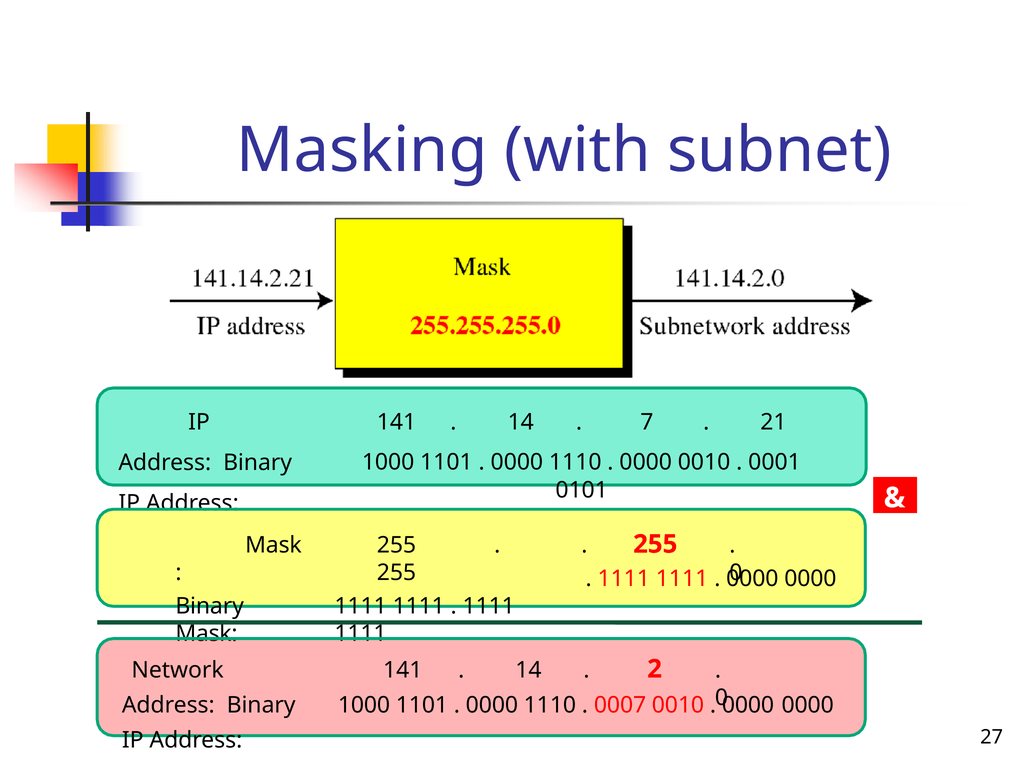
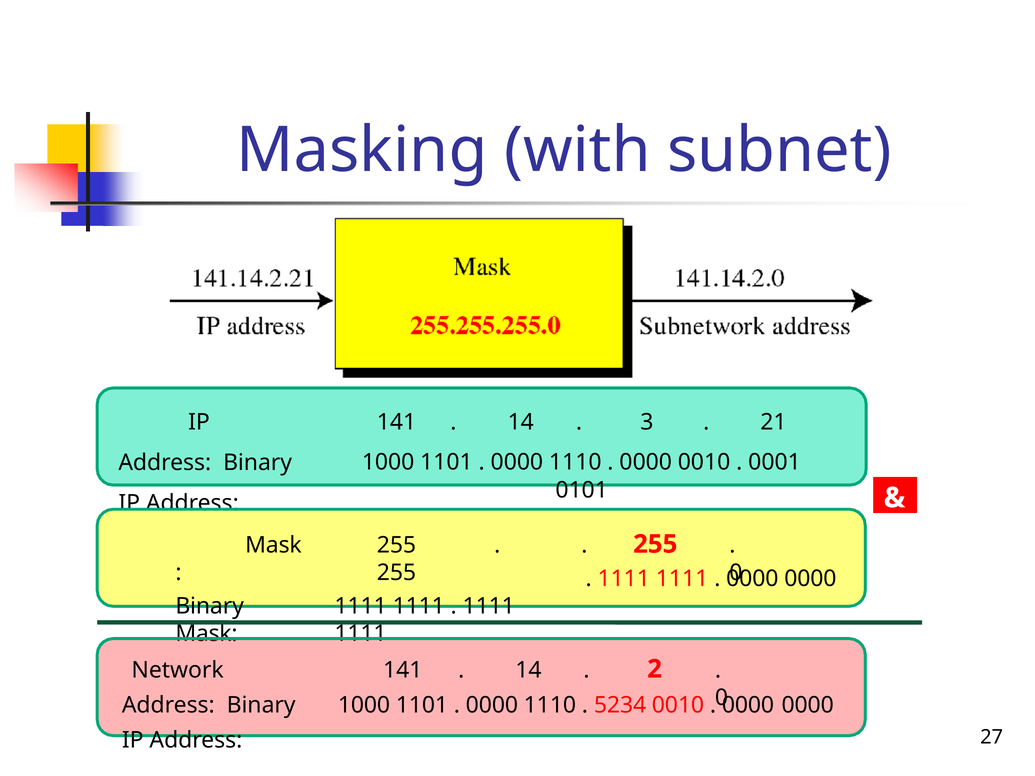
7: 7 -> 3 (647, 422)
0007: 0007 -> 5234 (620, 705)
